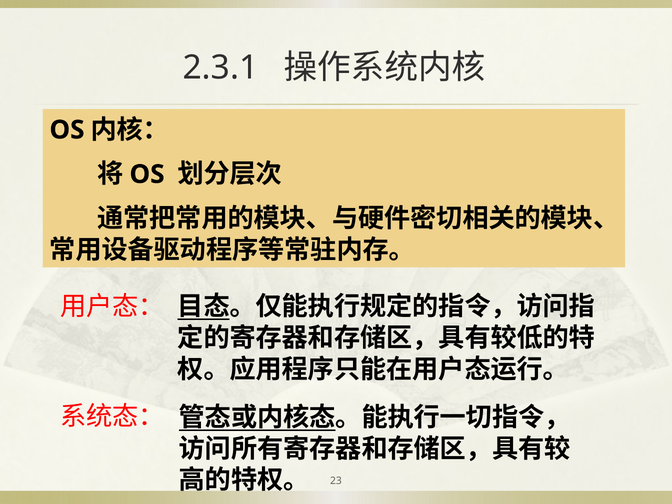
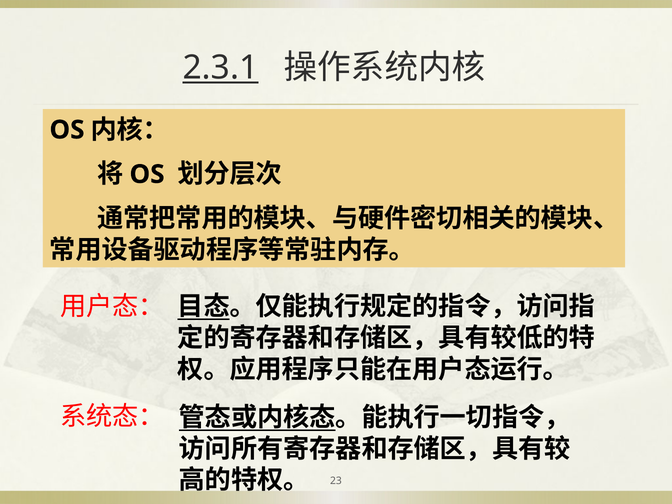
2.3.1 underline: none -> present (220, 68)
